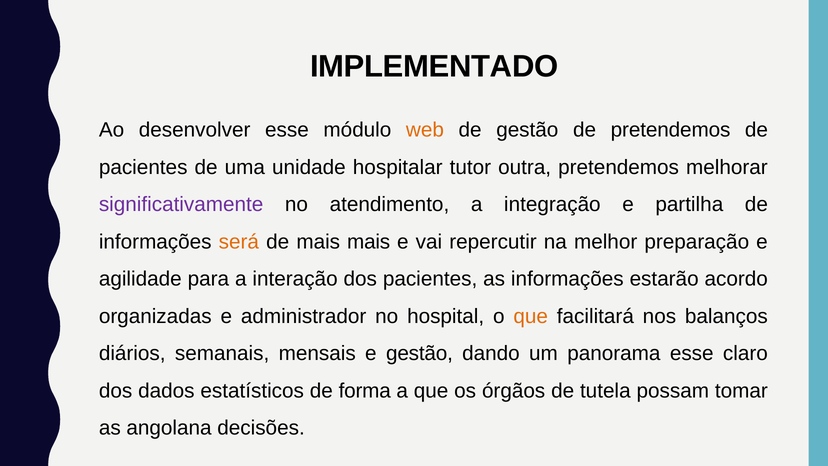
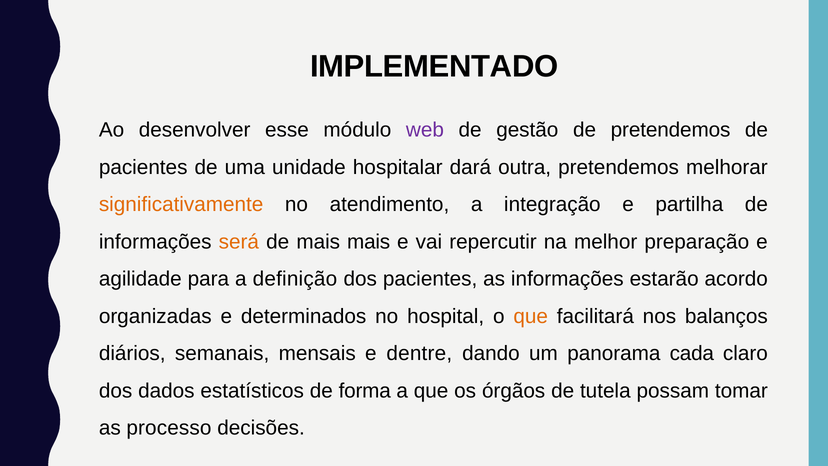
web colour: orange -> purple (425, 130)
tutor: tutor -> dará (470, 167)
significativamente colour: purple -> orange (181, 204)
interação: interação -> definição (295, 279)
administrador: administrador -> determinados (304, 316)
e gestão: gestão -> dentre (419, 353)
panorama esse: esse -> cada (692, 353)
angolana: angolana -> processo (169, 428)
